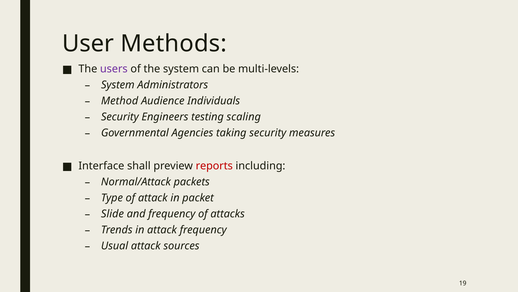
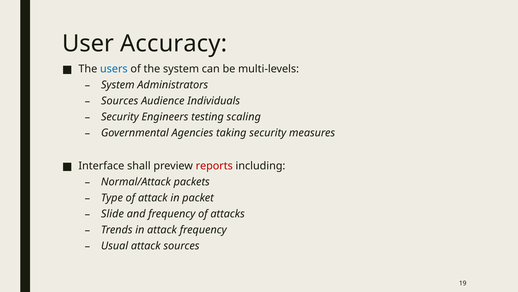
Methods: Methods -> Accuracy (174, 44)
users colour: purple -> blue (114, 69)
Method: Method -> Sources (120, 101)
